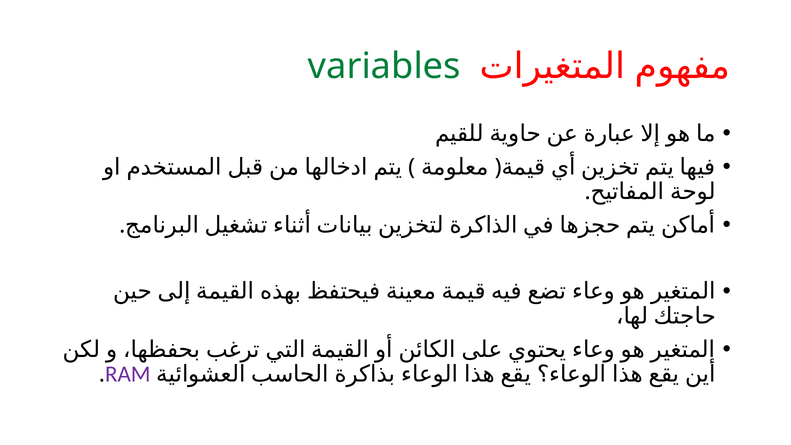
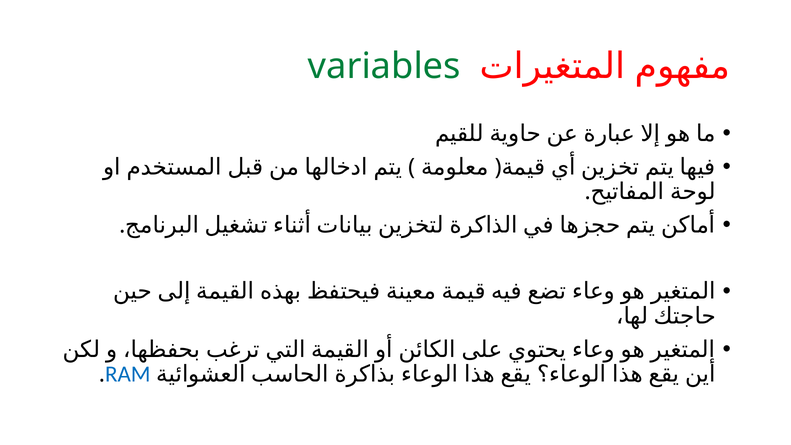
RAM colour: purple -> blue (128, 374)
